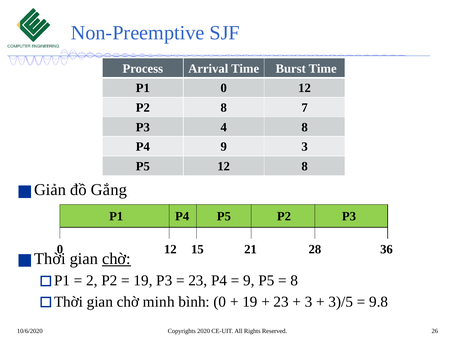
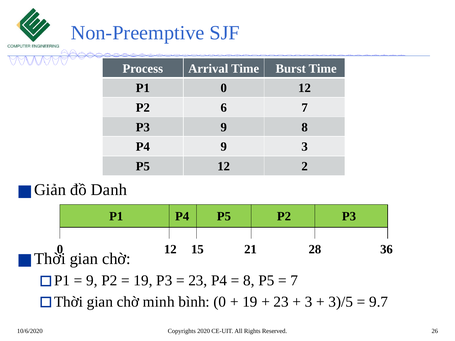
P2 8: 8 -> 6 (224, 108)
P3 4: 4 -> 9 (224, 127)
12 8: 8 -> 2 (305, 166)
Gắng: Gắng -> Danh (109, 190)
chờ underline: present -> none (117, 259)
2: 2 -> 9 (92, 281)
9: 9 -> 8 (249, 281)
8: 8 -> 7 (294, 281)
9.8: 9.8 -> 9.7 (379, 302)
